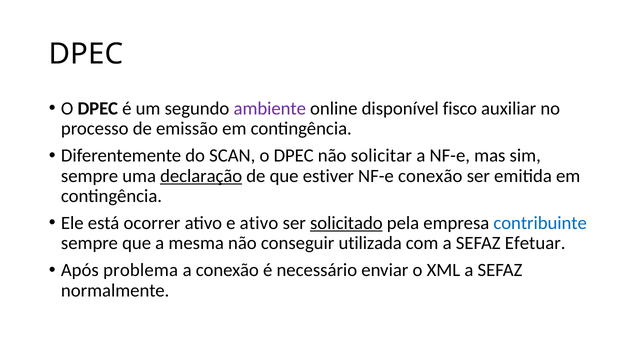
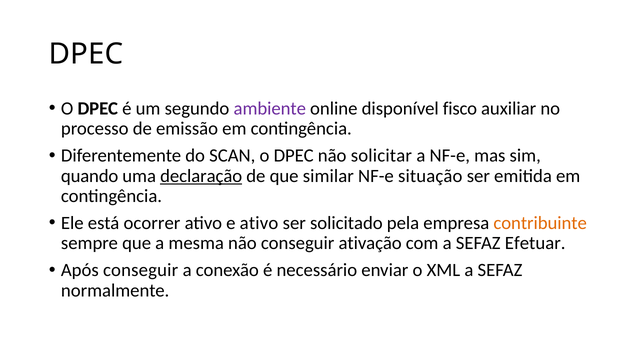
sempre: sempre -> quando (90, 176)
estiver: estiver -> similar (328, 176)
NF-e conexão: conexão -> situação (430, 176)
solicitado underline: present -> none (346, 223)
contribuinte colour: blue -> orange (540, 223)
utilizada: utilizada -> ativação (370, 243)
Após problema: problema -> conseguir (141, 270)
